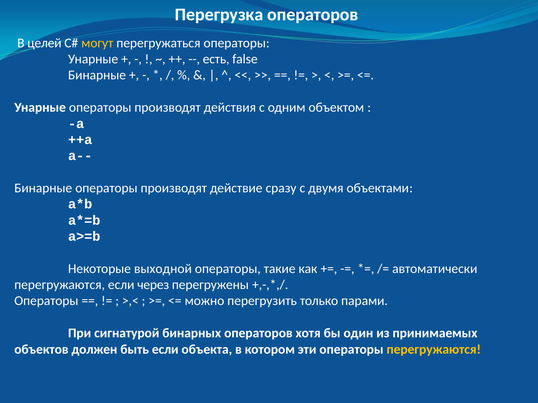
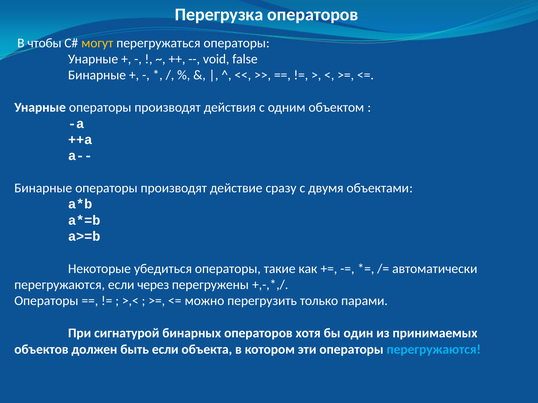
целей: целей -> чтобы (44, 43)
есть: есть -> void (216, 59)
выходной: выходной -> убедиться (163, 269)
перегружаются colour: yellow -> light blue (434, 350)
